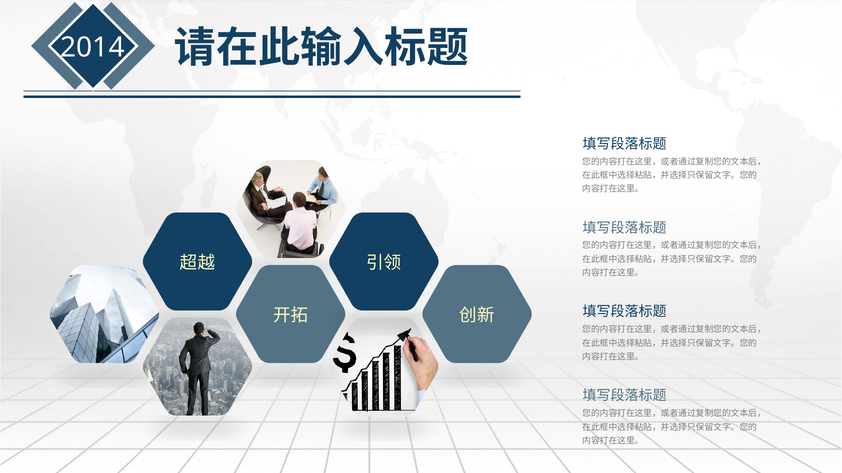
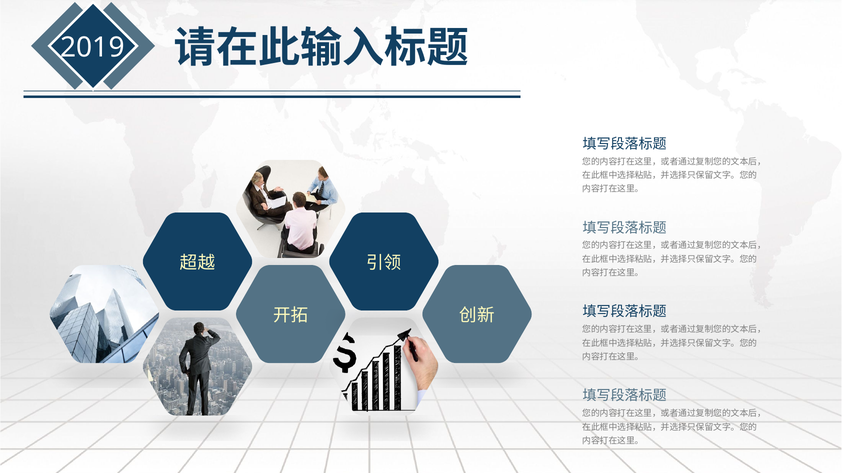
2014: 2014 -> 2019 (92, 48)
